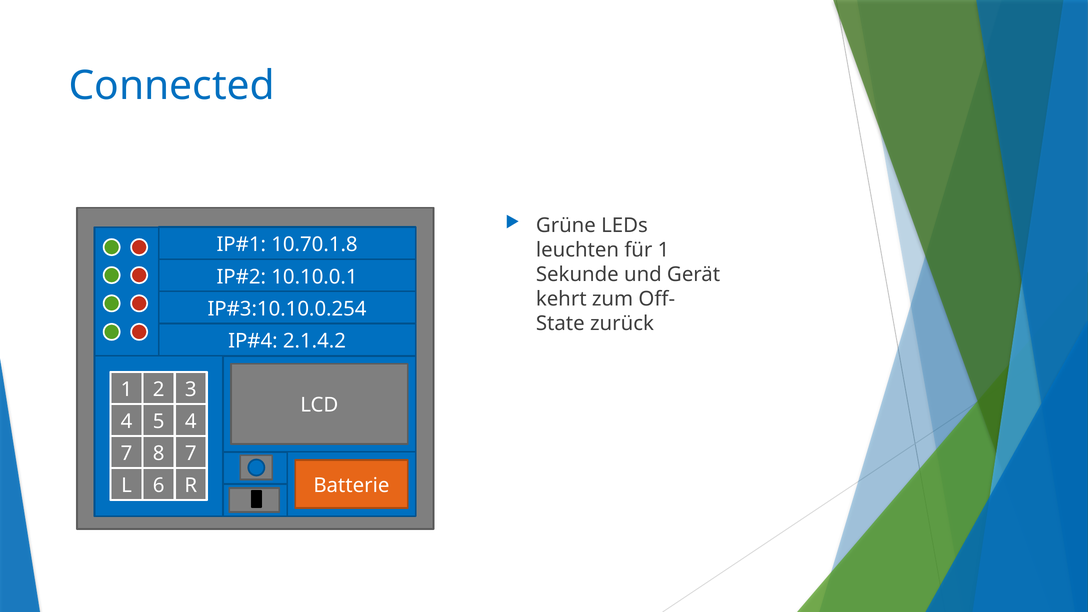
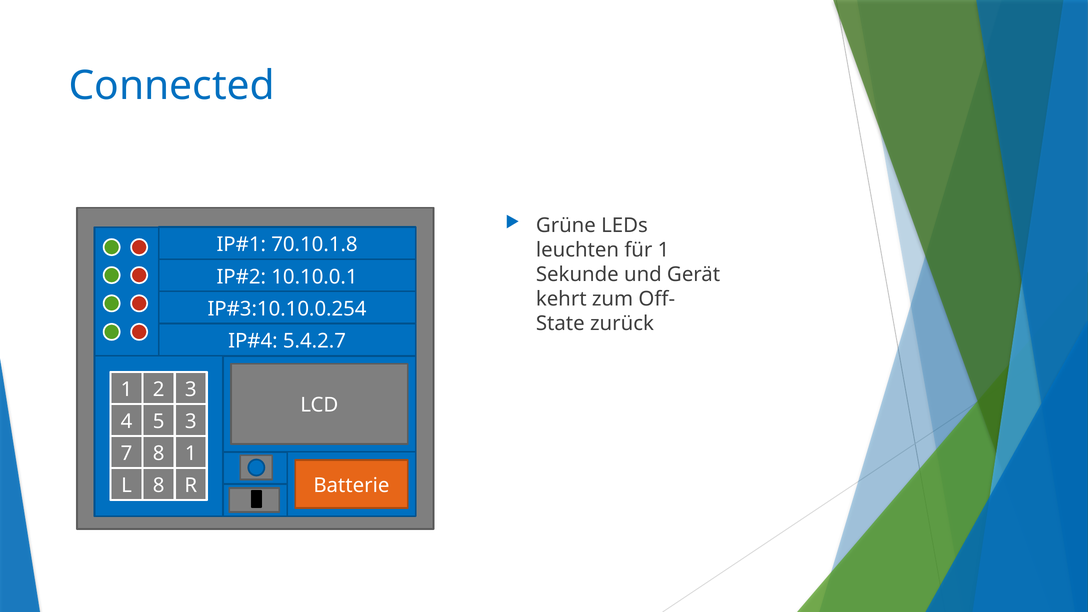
10.70.1.8: 10.70.1.8 -> 70.10.1.8 (314, 245)
2.1.4.2: 2.1.4.2 -> 5.4.2.7 (314, 341)
5 4: 4 -> 3 (191, 422)
8 7: 7 -> 1 (191, 453)
L 6: 6 -> 8 (159, 485)
